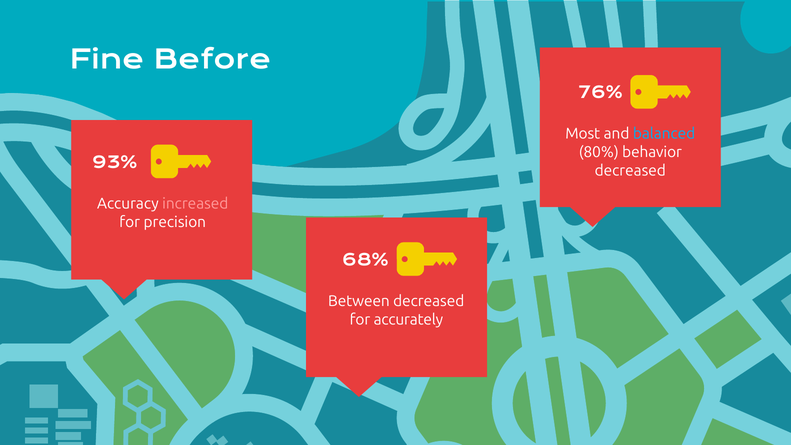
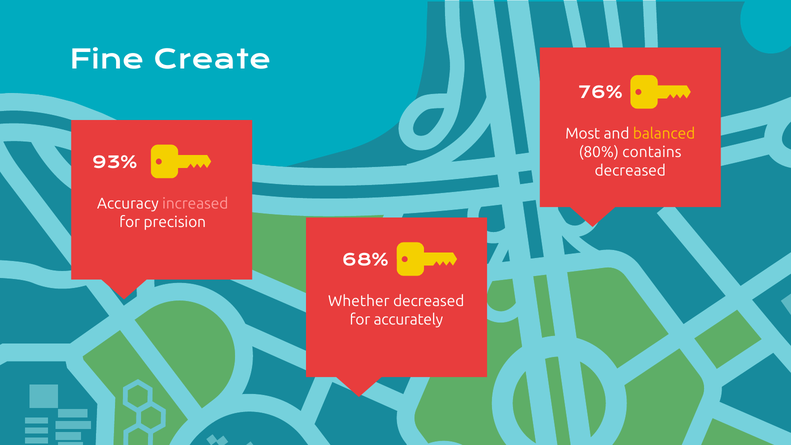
Before: Before -> Create (213, 60)
balanced colour: light blue -> yellow (664, 134)
behavior: behavior -> contains (652, 152)
Between: Between -> Whether (359, 301)
